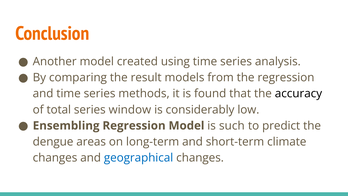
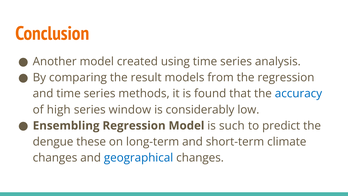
accuracy colour: black -> blue (298, 94)
total: total -> high (59, 110)
areas: areas -> these (91, 142)
